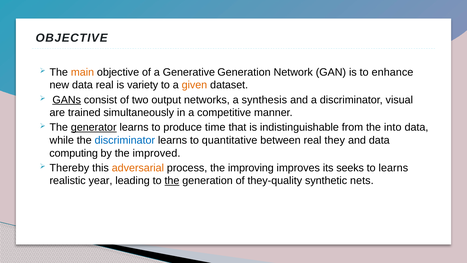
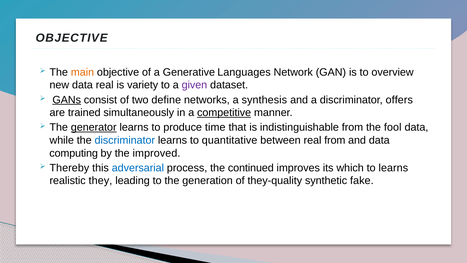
Generative Generation: Generation -> Languages (244, 72)
enhance: enhance -> overview (393, 72)
given colour: orange -> purple (194, 85)
output: output -> define (166, 100)
visual: visual -> offers (399, 100)
competitive underline: none -> present (224, 113)
into: into -> fool (393, 127)
real they: they -> from (335, 140)
adversarial colour: orange -> blue (138, 168)
improving: improving -> continued (251, 168)
seeks: seeks -> which (350, 168)
year: year -> they (100, 181)
the underline: present -> none (172, 181)
nets: nets -> fake (362, 181)
